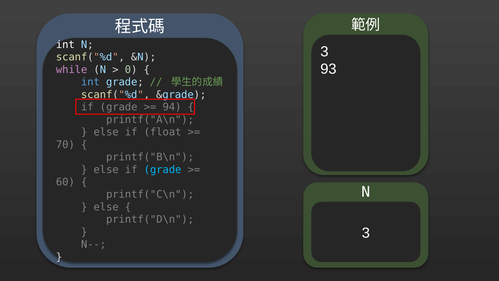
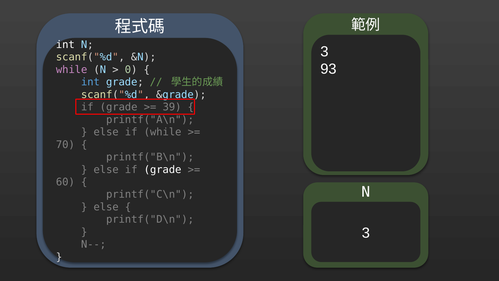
94: 94 -> 39 (172, 107)
if float: float -> while (163, 132)
grade colour: light blue -> white (163, 169)
